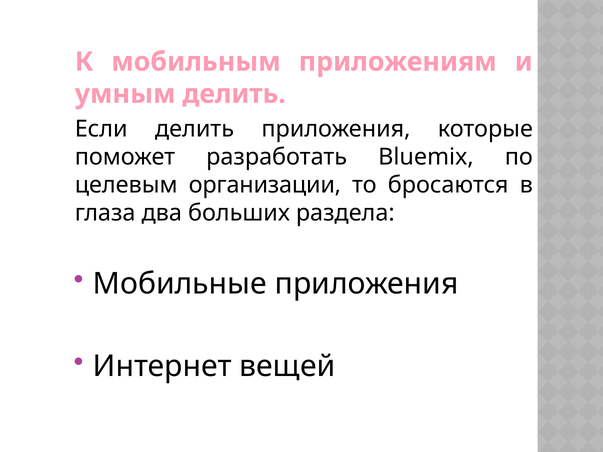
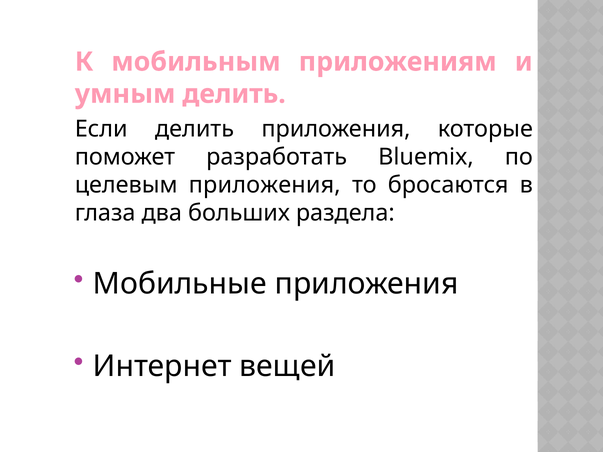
целевым организации: организации -> приложения (265, 185)
